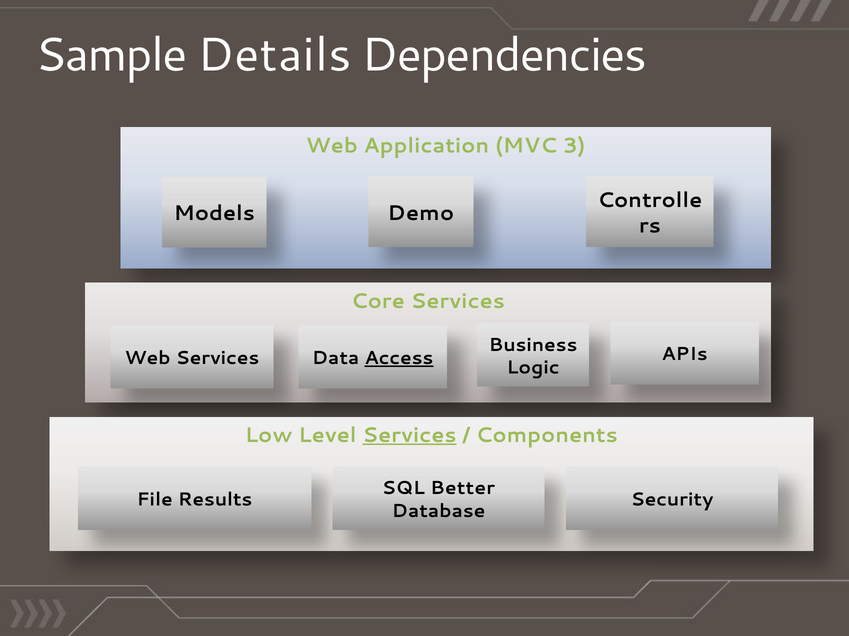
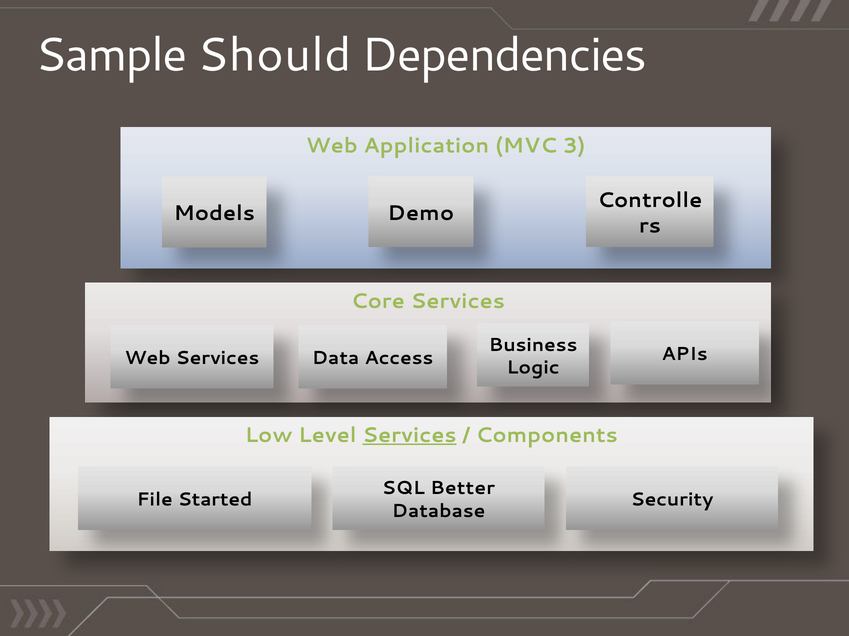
Details: Details -> Should (274, 55)
Access underline: present -> none (399, 359)
Results: Results -> Started (215, 500)
